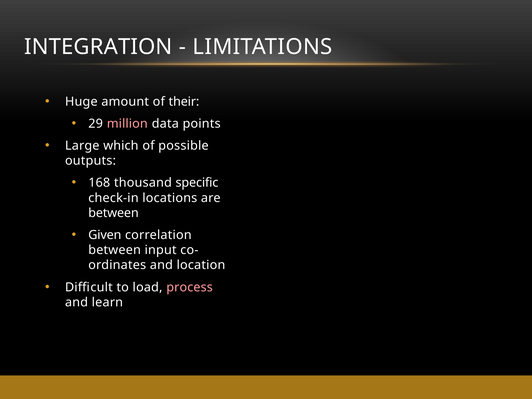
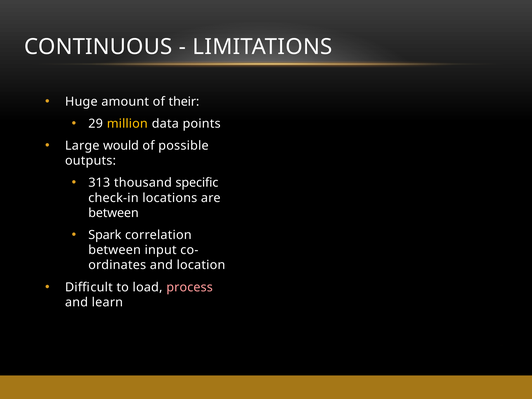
INTEGRATION: INTEGRATION -> CONTINUOUS (98, 47)
million colour: pink -> yellow (127, 124)
which: which -> would (121, 146)
168: 168 -> 313 (99, 183)
Given: Given -> Spark (105, 235)
